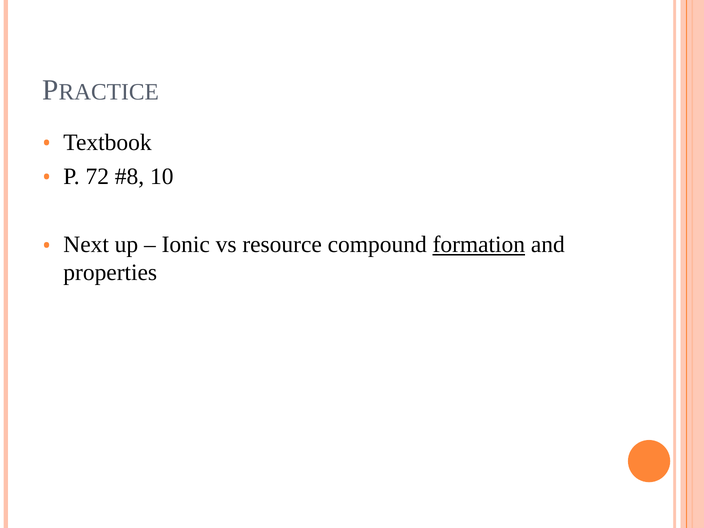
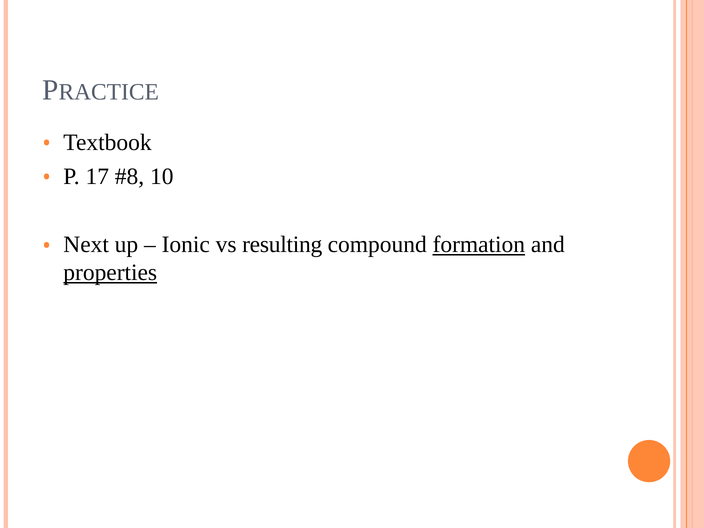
72: 72 -> 17 (97, 176)
resource: resource -> resulting (282, 245)
properties underline: none -> present (110, 273)
